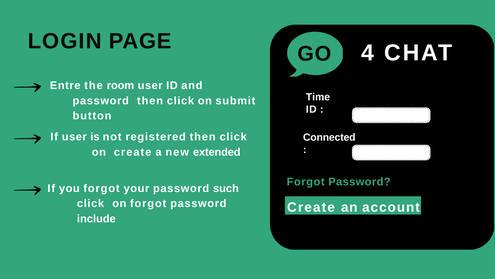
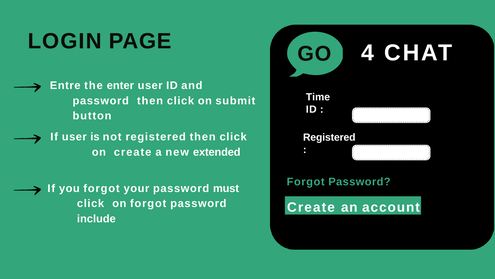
room: room -> enter (120, 85)
Connected: Connected -> Registered (329, 137)
such: such -> must (226, 188)
